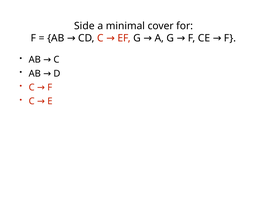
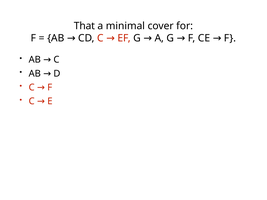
Side: Side -> That (84, 26)
